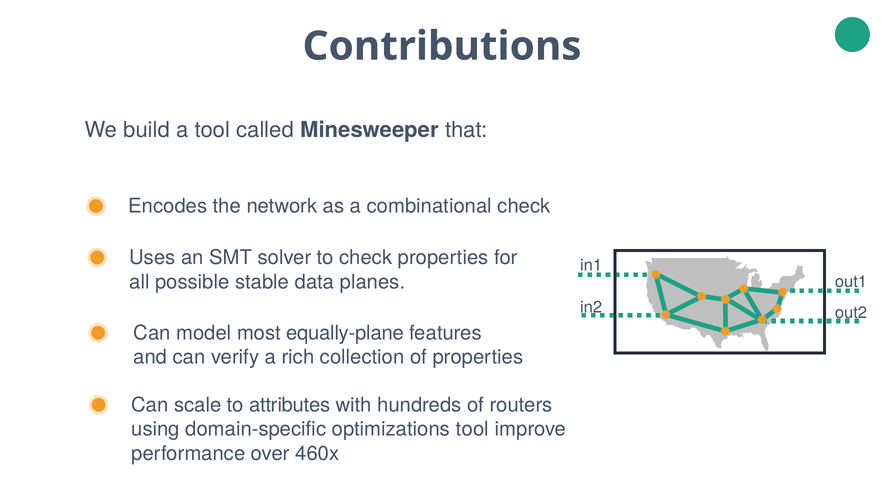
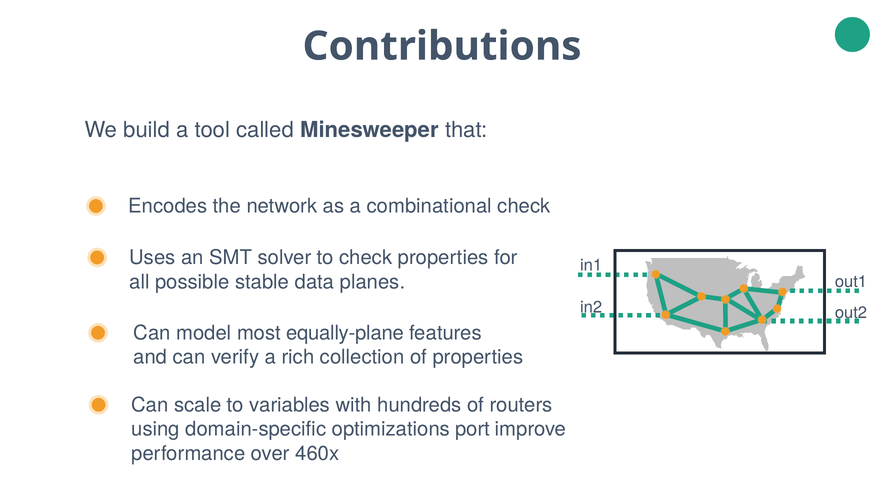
attributes: attributes -> variables (290, 405)
optimizations tool: tool -> port (473, 430)
